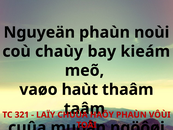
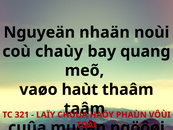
Nguyeän phaùn: phaùn -> nhaän (105, 32)
kieám: kieám -> quang (145, 51)
